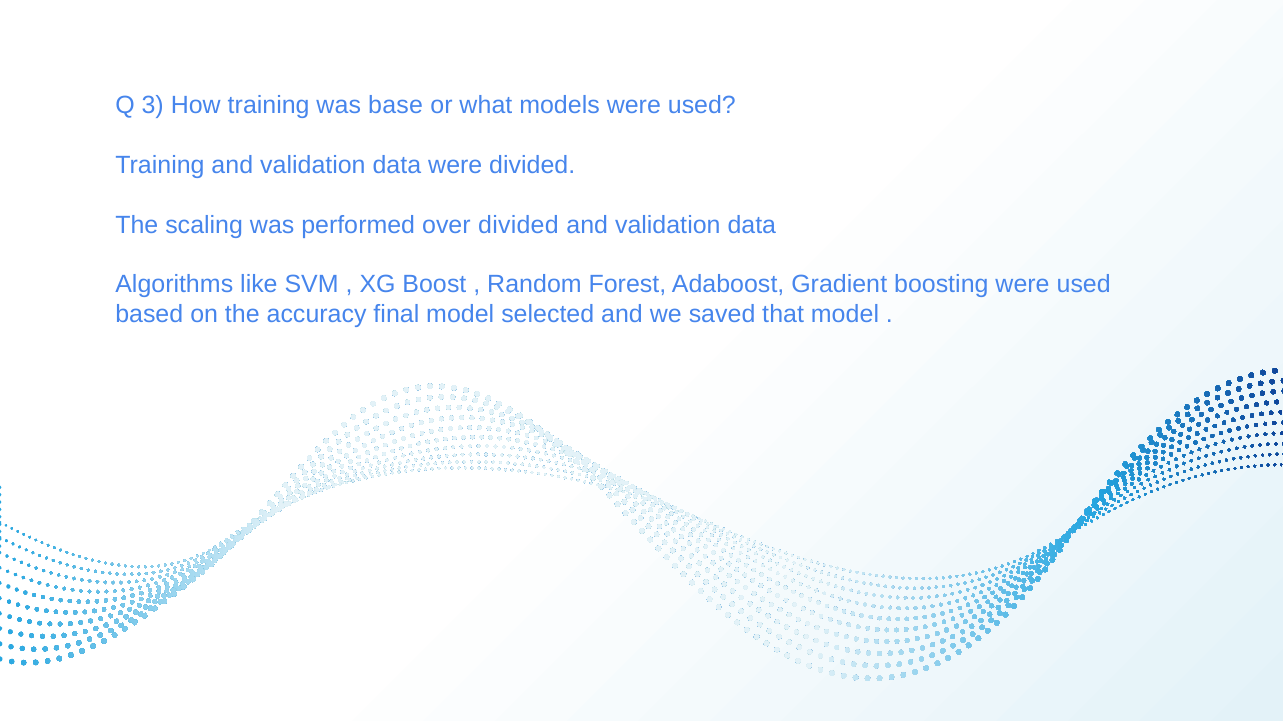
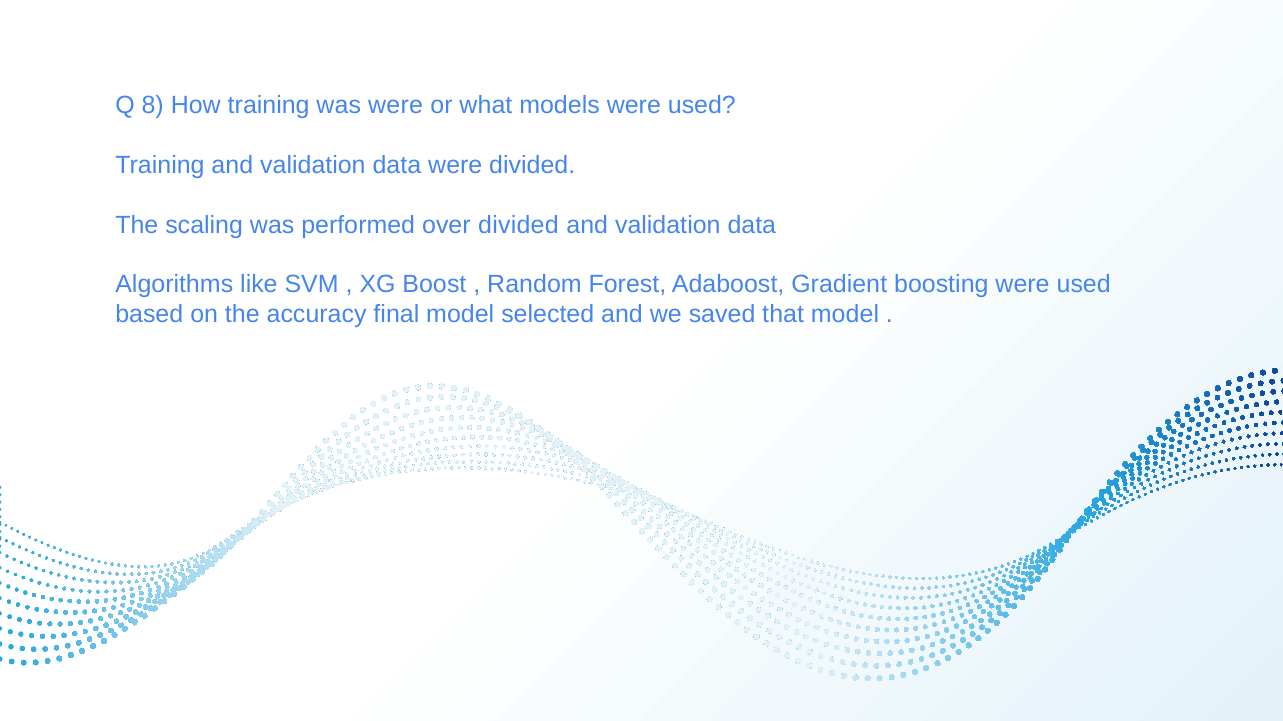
3: 3 -> 8 (153, 105)
was base: base -> were (396, 105)
